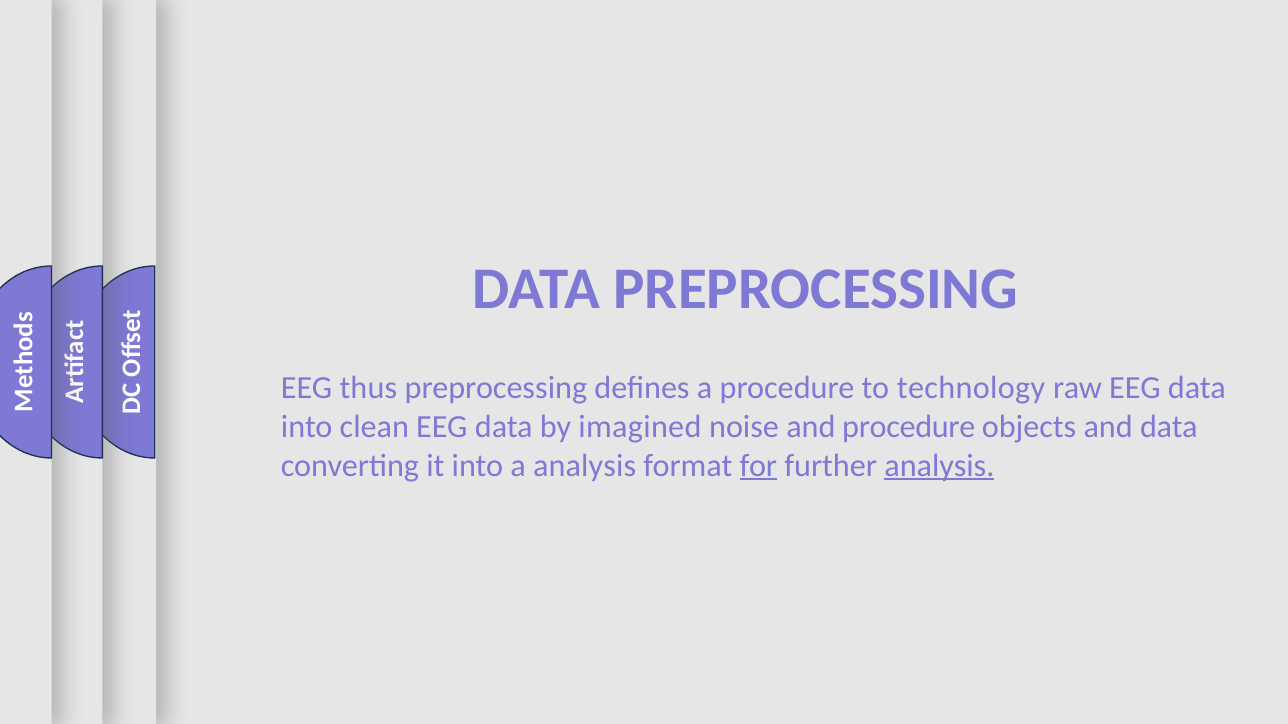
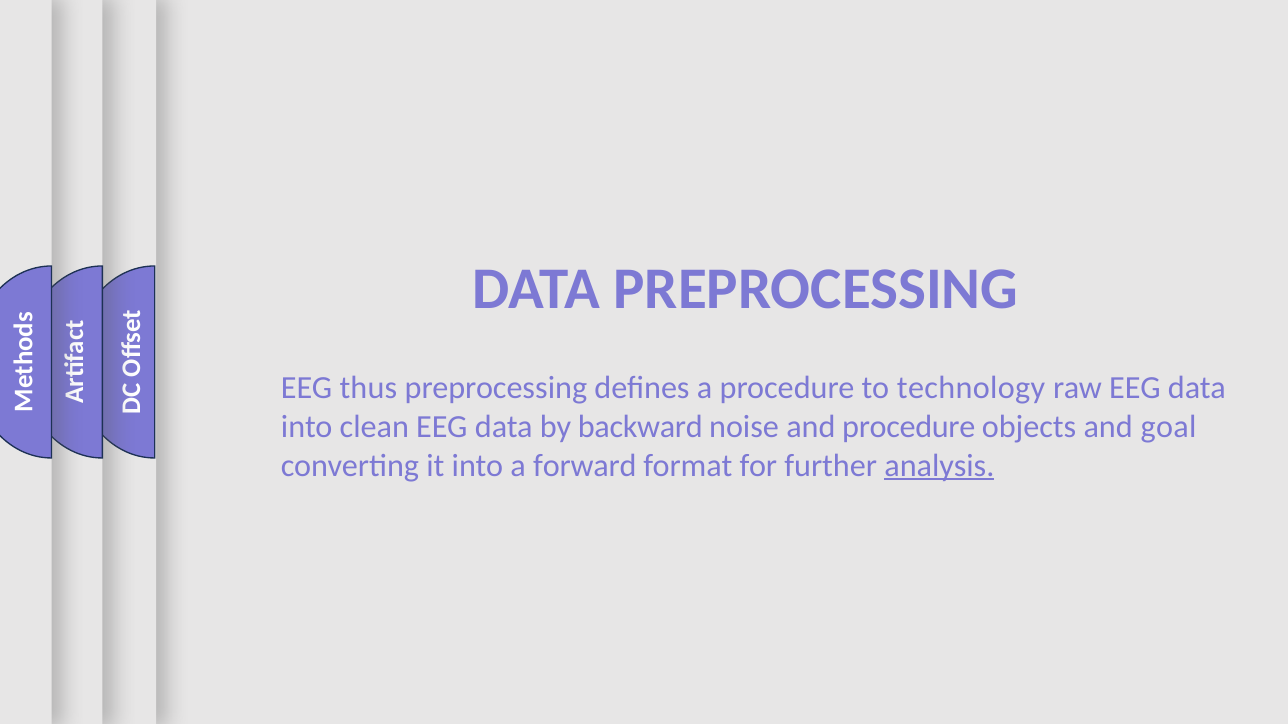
imagined: imagined -> backward (640, 427)
and data: data -> goal (1169, 427)
a analysis: analysis -> forward (585, 466)
for underline: present -> none (758, 466)
